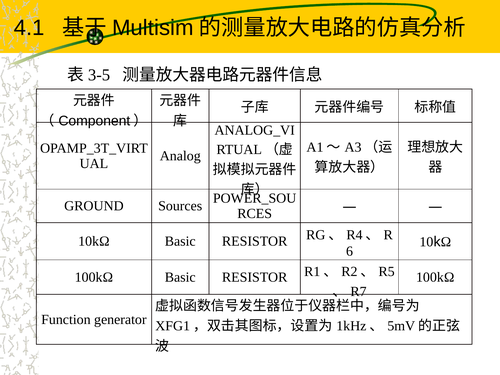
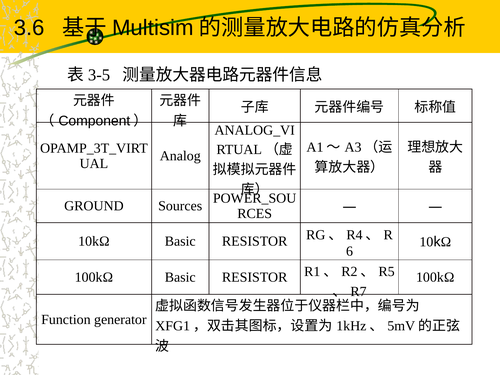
4.1: 4.1 -> 3.6 (29, 28)
